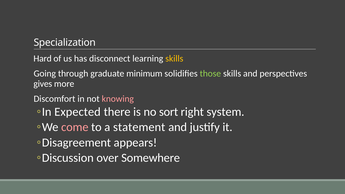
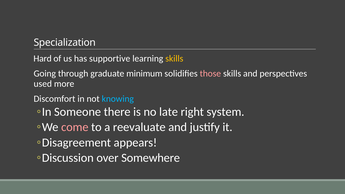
disconnect: disconnect -> supportive (110, 59)
those colour: light green -> pink (210, 74)
gives: gives -> used (43, 84)
knowing colour: pink -> light blue (118, 99)
Expected: Expected -> Someone (78, 112)
sort: sort -> late (169, 112)
statement: statement -> reevaluate (139, 127)
